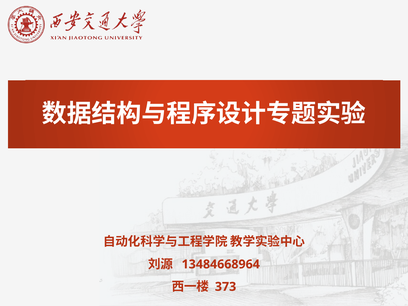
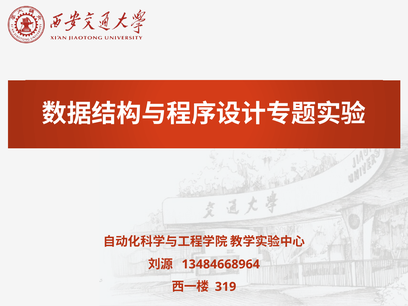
373: 373 -> 319 (226, 287)
